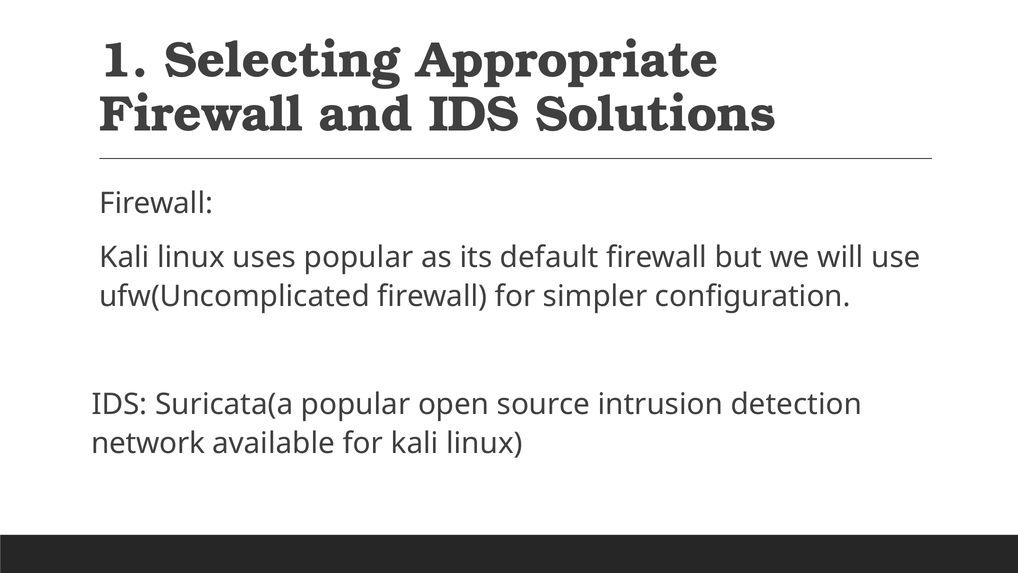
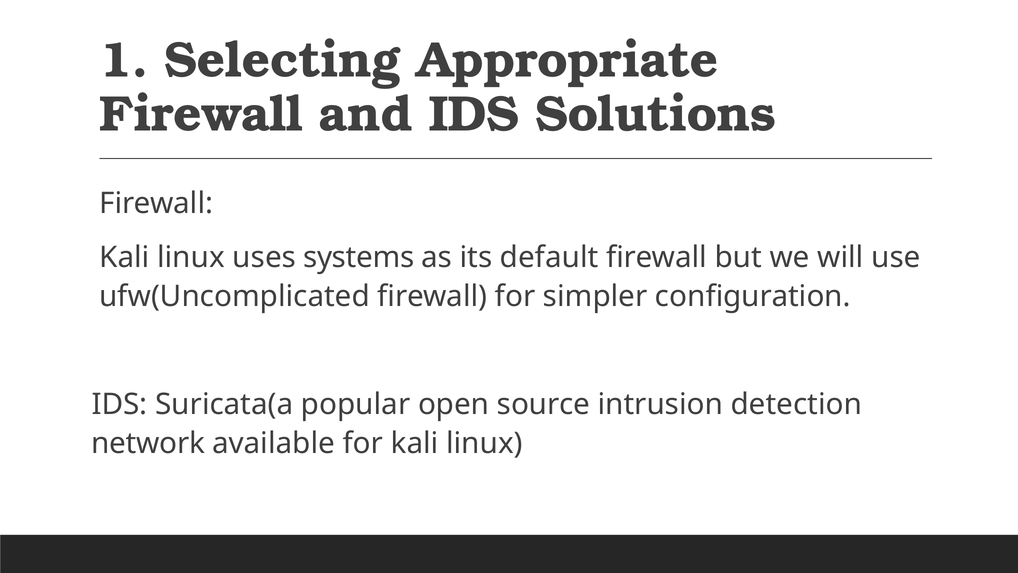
uses popular: popular -> systems (359, 257)
